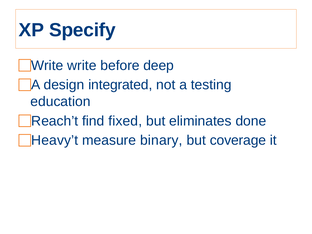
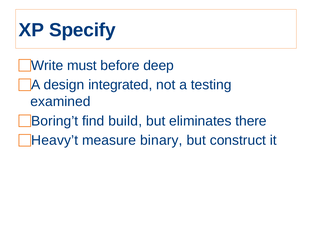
Write write: write -> must (82, 65)
education: education -> examined (60, 102)
Reach’t: Reach’t -> Boring’t (55, 121)
fixed: fixed -> build (125, 121)
done: done -> there (251, 121)
coverage: coverage -> construct (238, 140)
